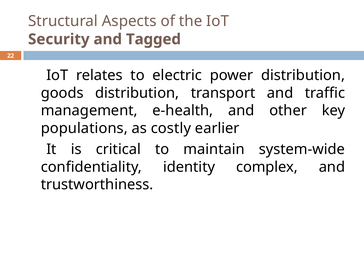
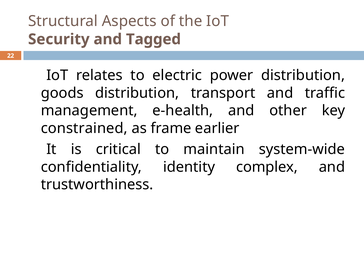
populations: populations -> constrained (84, 128)
costly: costly -> frame (171, 128)
